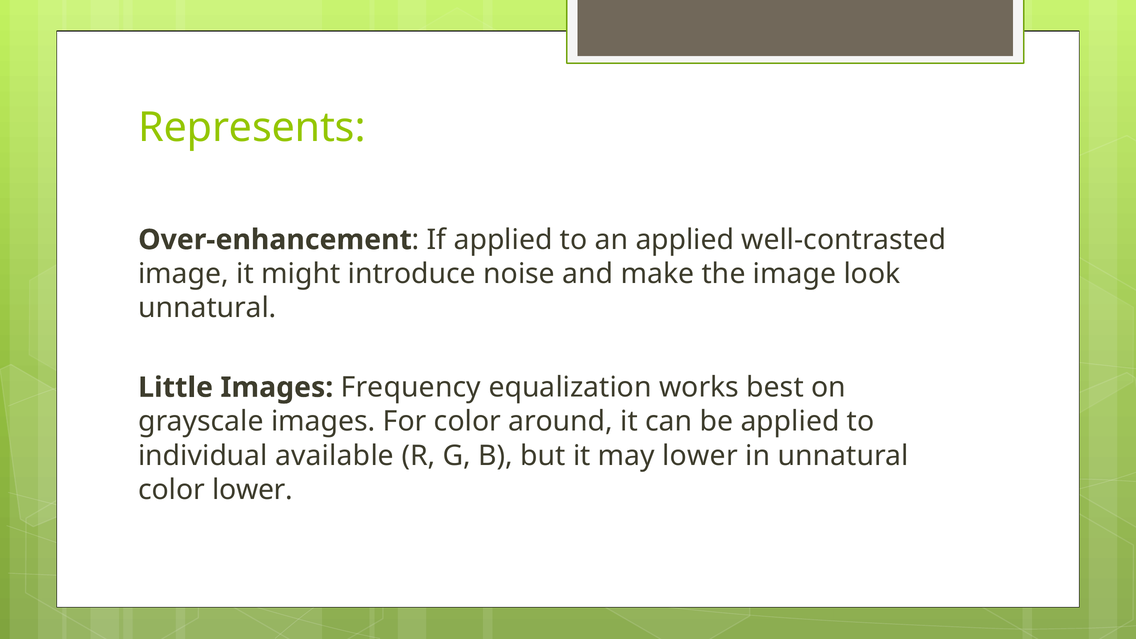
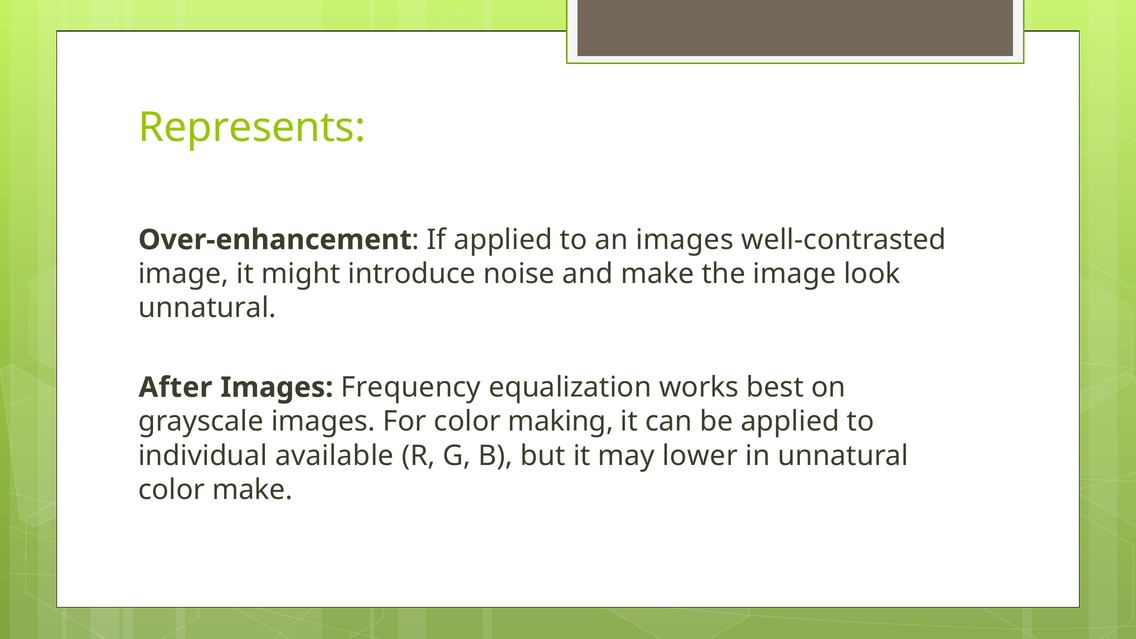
an applied: applied -> images (685, 240)
Little: Little -> After (175, 387)
around: around -> making (561, 422)
color lower: lower -> make (253, 490)
